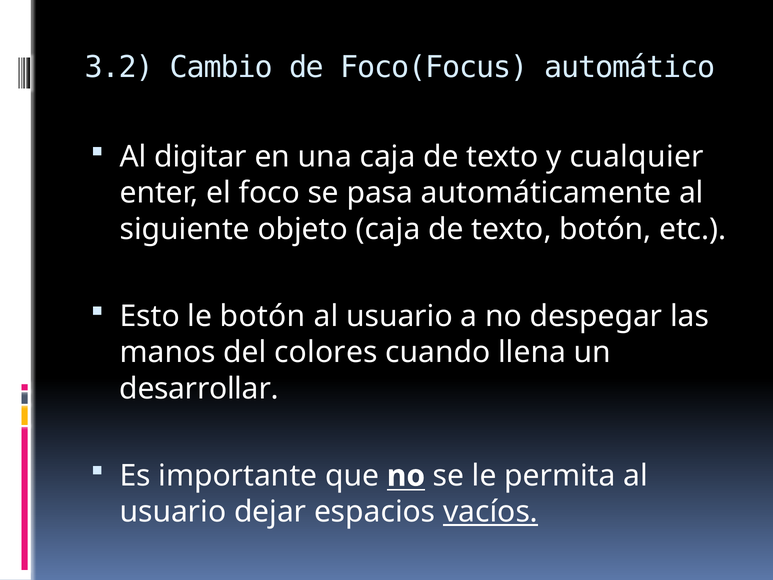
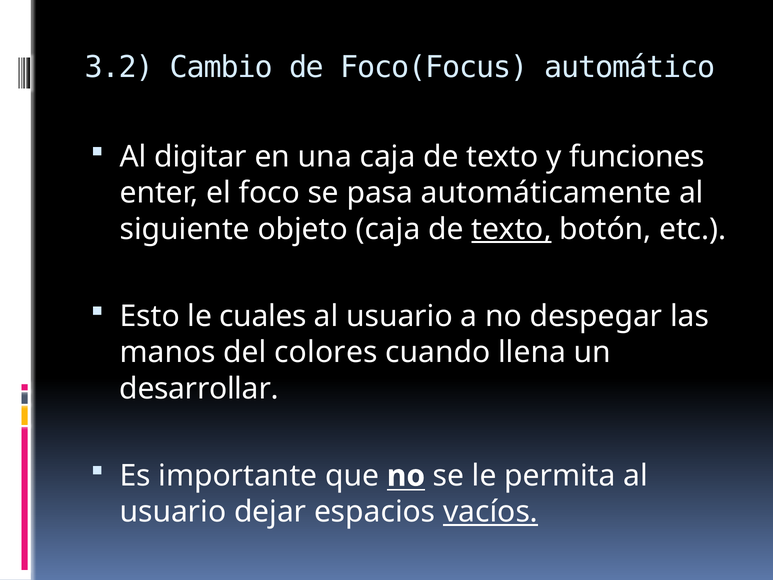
cualquier: cualquier -> funciones (637, 157)
texto underline: none -> present (511, 229)
le botón: botón -> cuales (263, 316)
